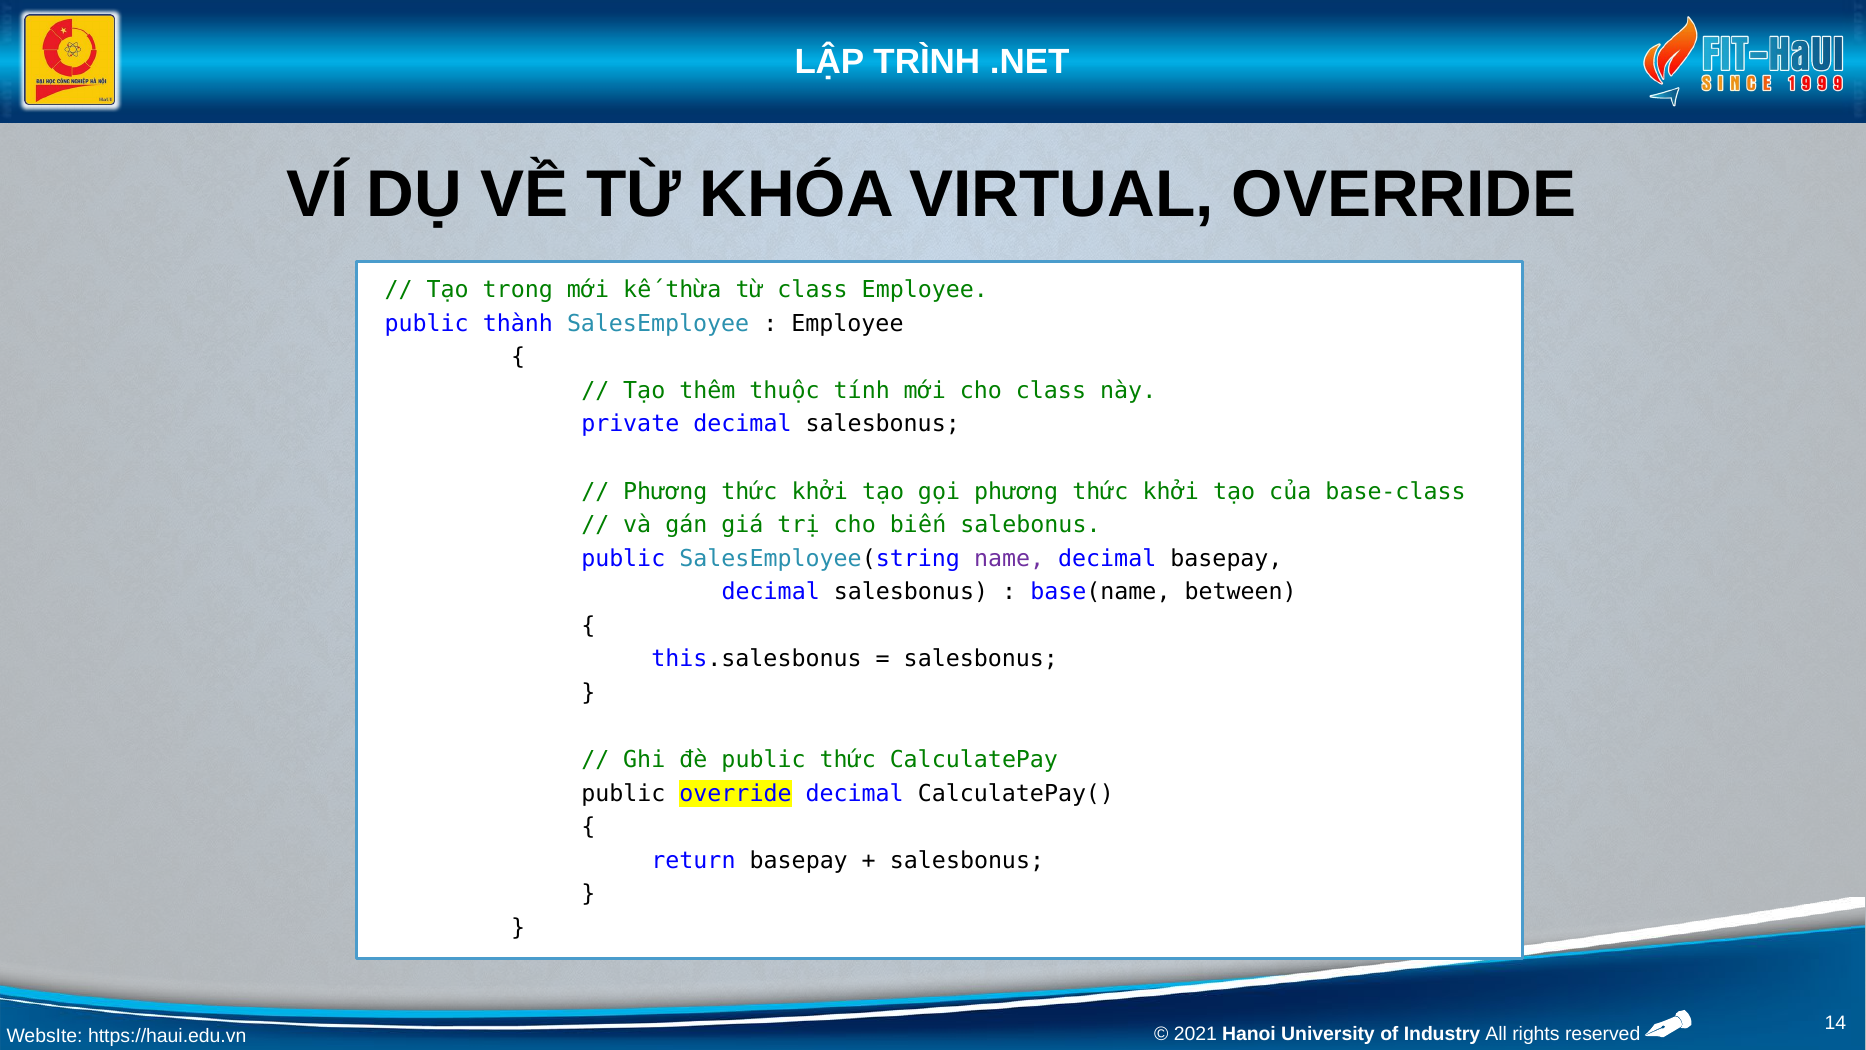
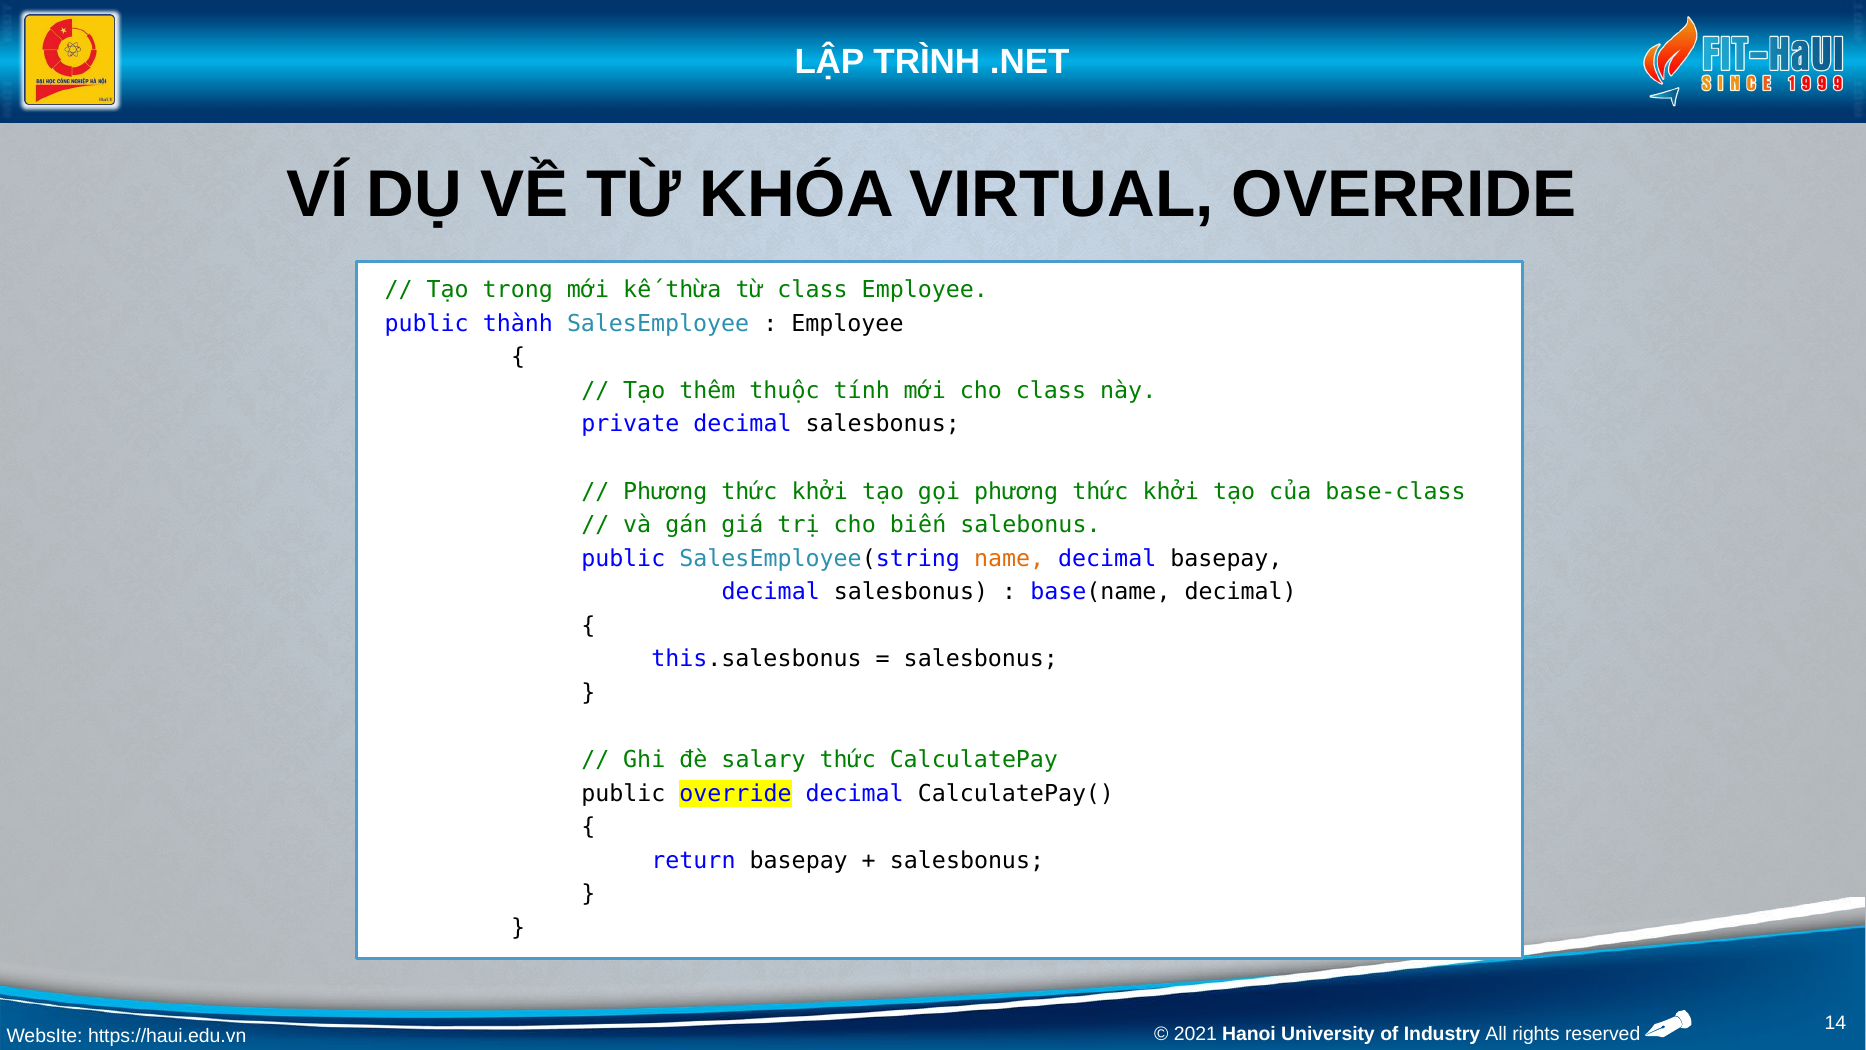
name colour: purple -> orange (1009, 558)
base(name between: between -> decimal (1241, 592)
đè public: public -> salary (764, 760)
